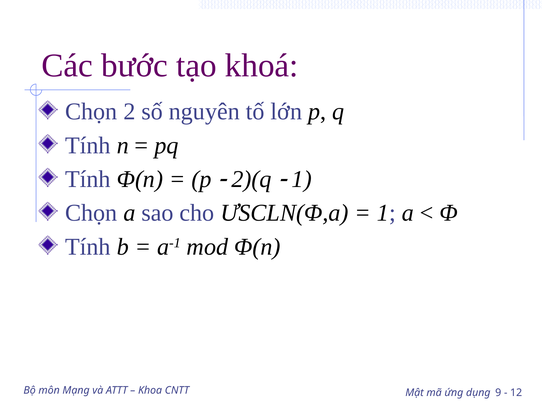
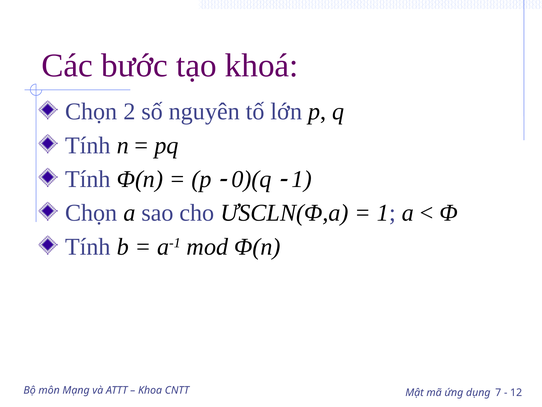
2)(q: 2)(q -> 0)(q (252, 179)
9: 9 -> 7 (498, 392)
